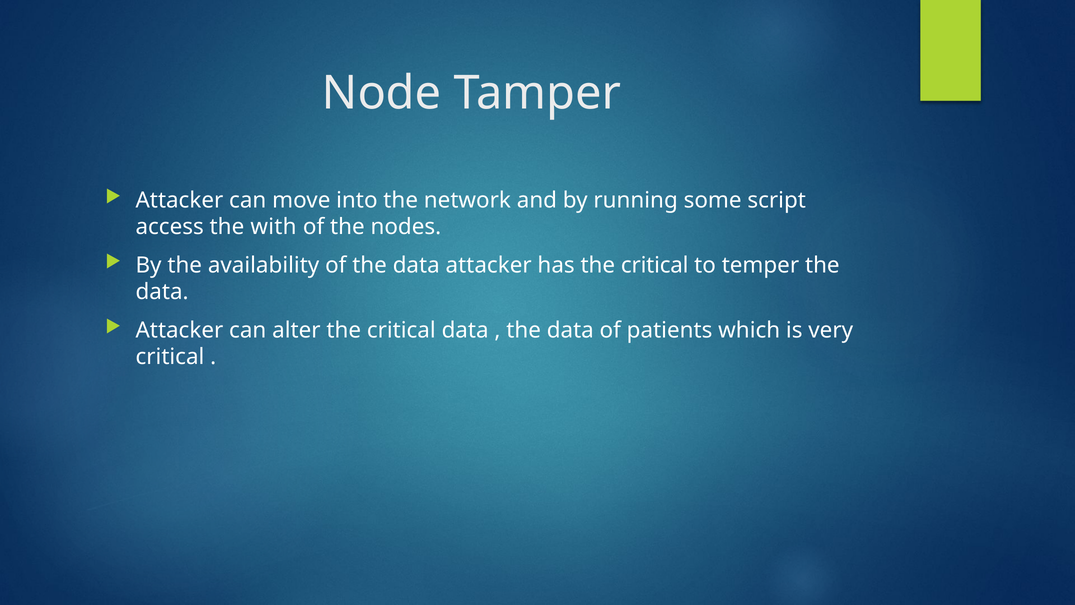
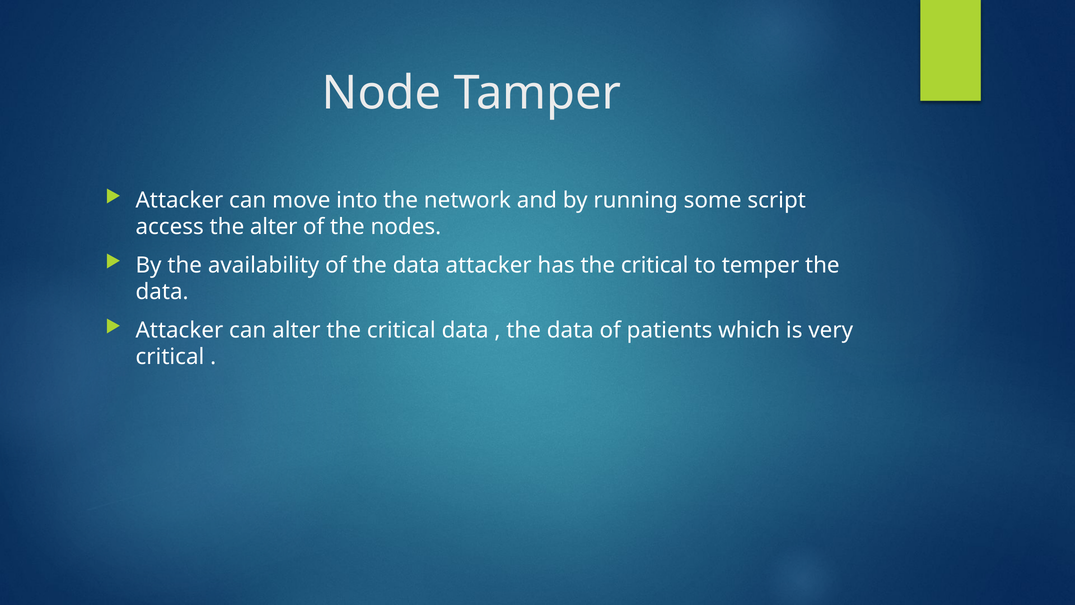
the with: with -> alter (274, 227)
